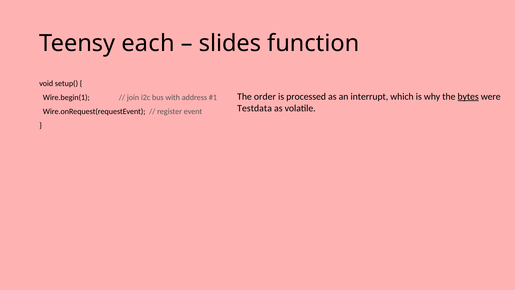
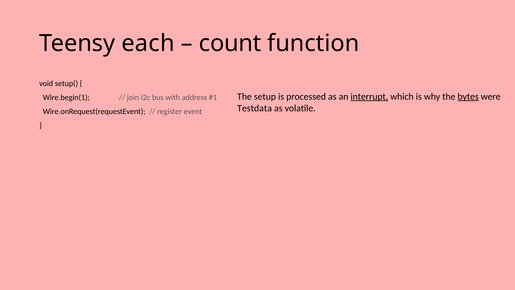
slides: slides -> count (230, 43)
order: order -> setup (265, 97)
interrupt underline: none -> present (369, 97)
